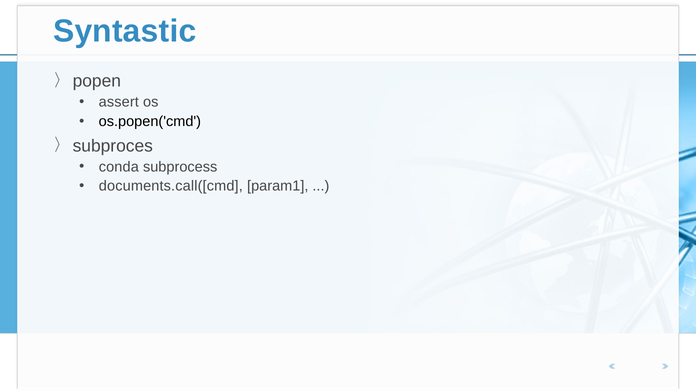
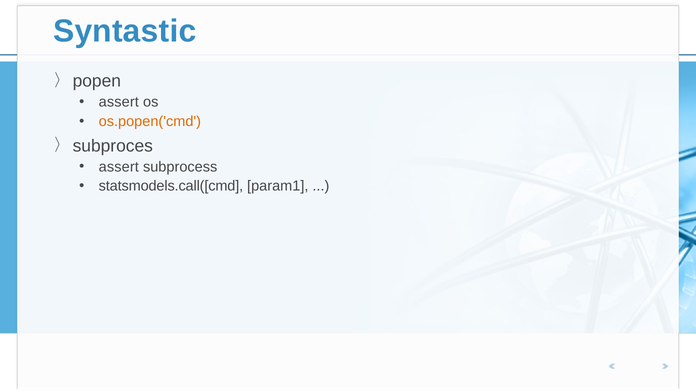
os.popen('cmd colour: black -> orange (150, 121)
conda: conda -> assert (119, 167)
documents.call([cmd: documents.call([cmd -> statsmodels.call([cmd (171, 186)
